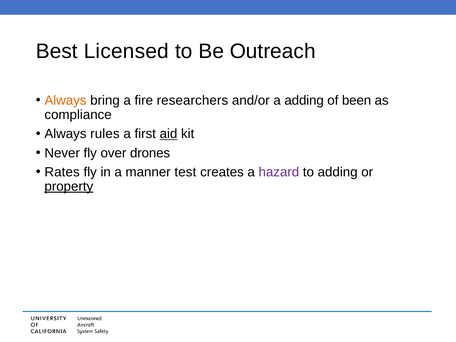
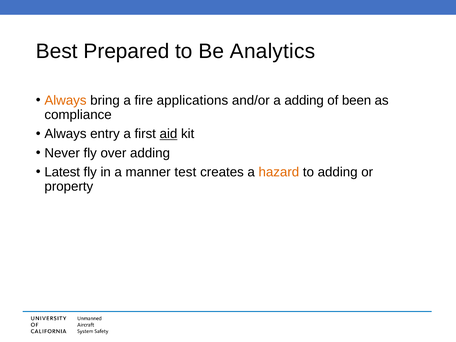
Licensed: Licensed -> Prepared (126, 51)
Outreach: Outreach -> Analytics (273, 51)
researchers: researchers -> applications (192, 100)
rules: rules -> entry (105, 134)
over drones: drones -> adding (150, 153)
Rates: Rates -> Latest (62, 172)
hazard colour: purple -> orange (279, 172)
property underline: present -> none (69, 187)
